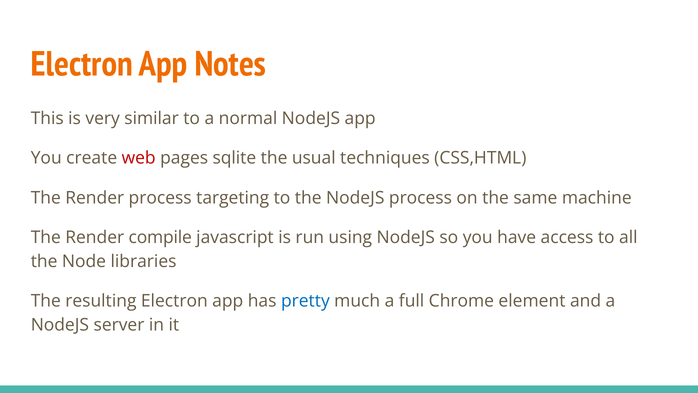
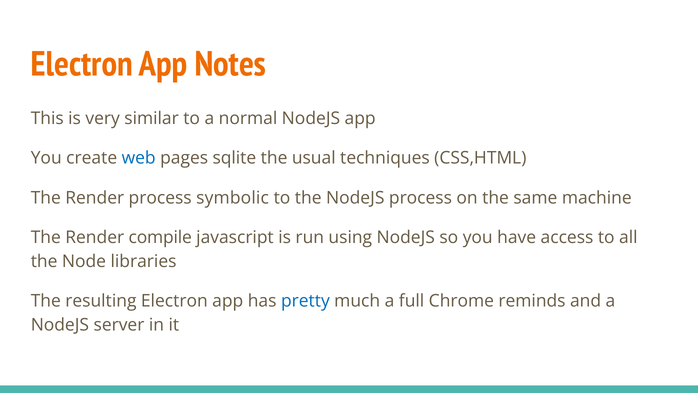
web colour: red -> blue (139, 158)
targeting: targeting -> symbolic (233, 198)
element: element -> reminds (532, 301)
